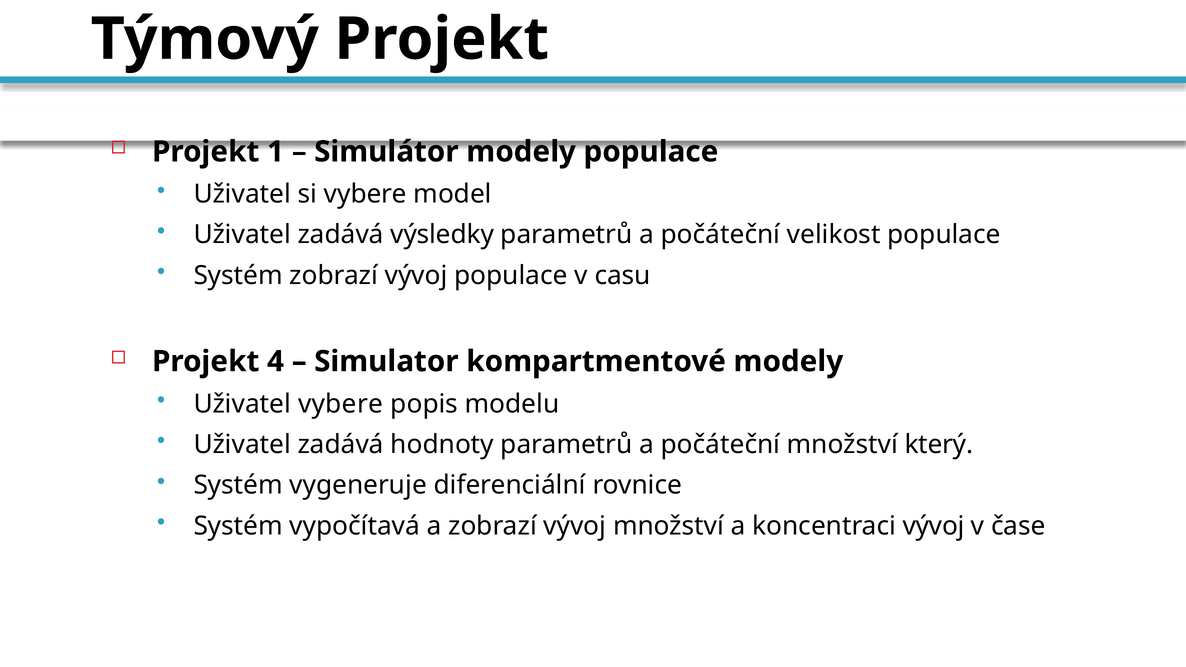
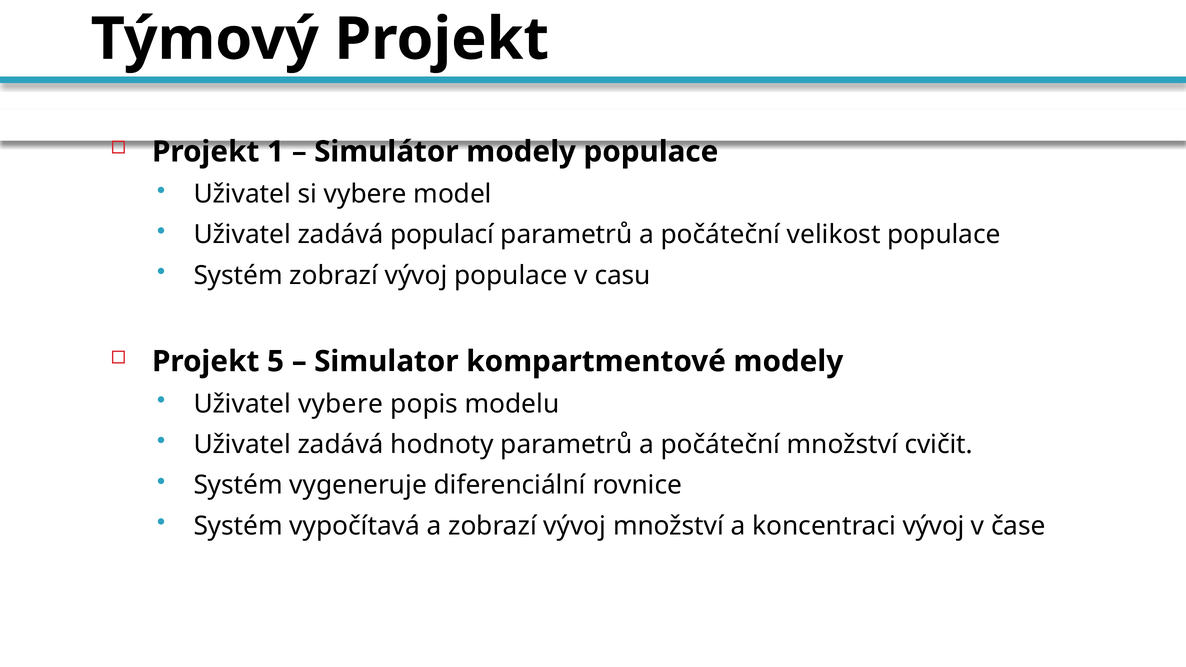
výsledky: výsledky -> populací (442, 235)
4: 4 -> 5 (275, 362)
který: který -> cvičit (939, 445)
